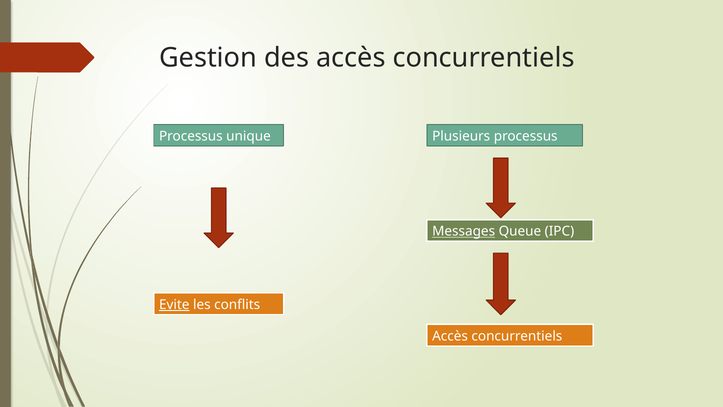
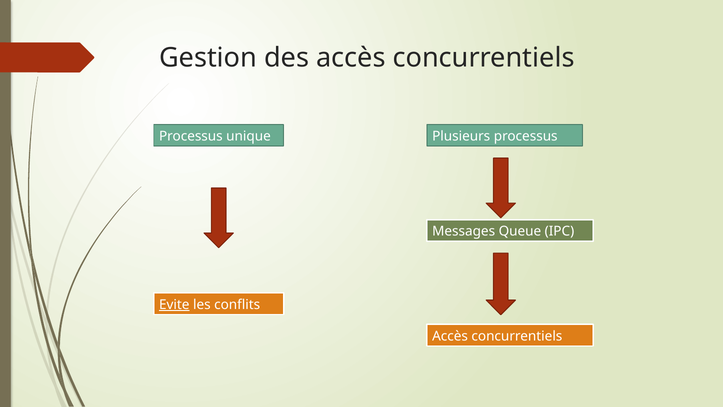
Messages underline: present -> none (464, 231)
